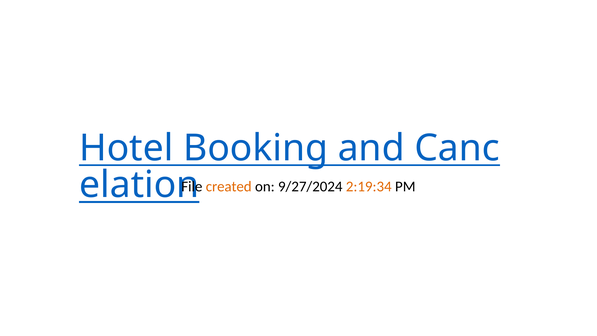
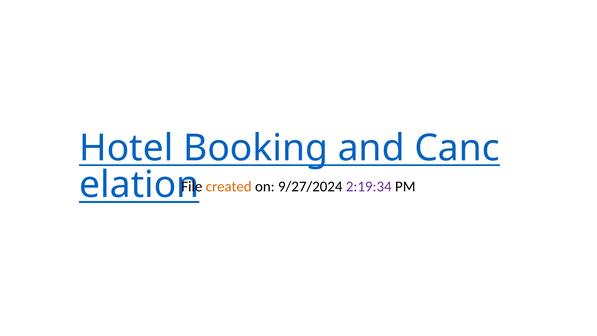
2:19:34 colour: orange -> purple (369, 187)
